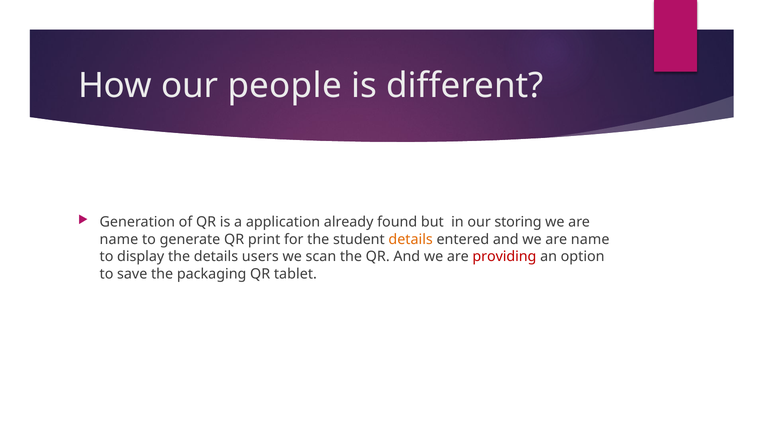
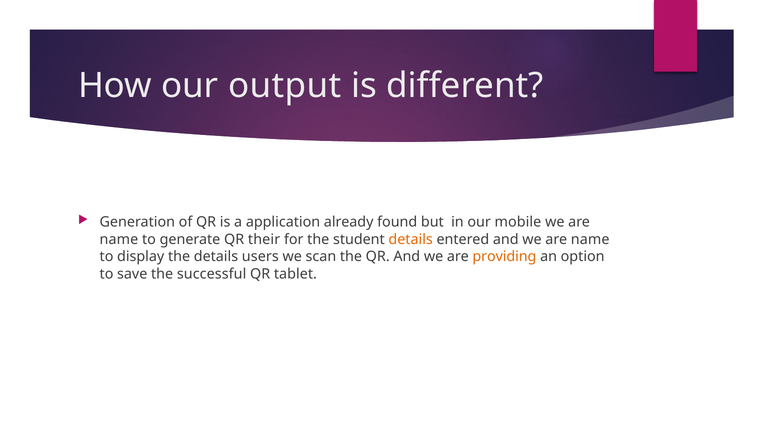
people: people -> output (285, 86)
storing: storing -> mobile (518, 222)
print: print -> their (264, 239)
providing colour: red -> orange (504, 256)
packaging: packaging -> successful (212, 274)
